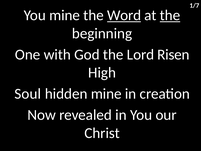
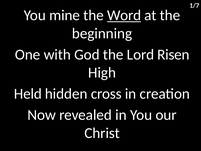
the underline: present -> none (170, 15)
Soul: Soul -> Held (28, 94)
hidden mine: mine -> cross (106, 94)
